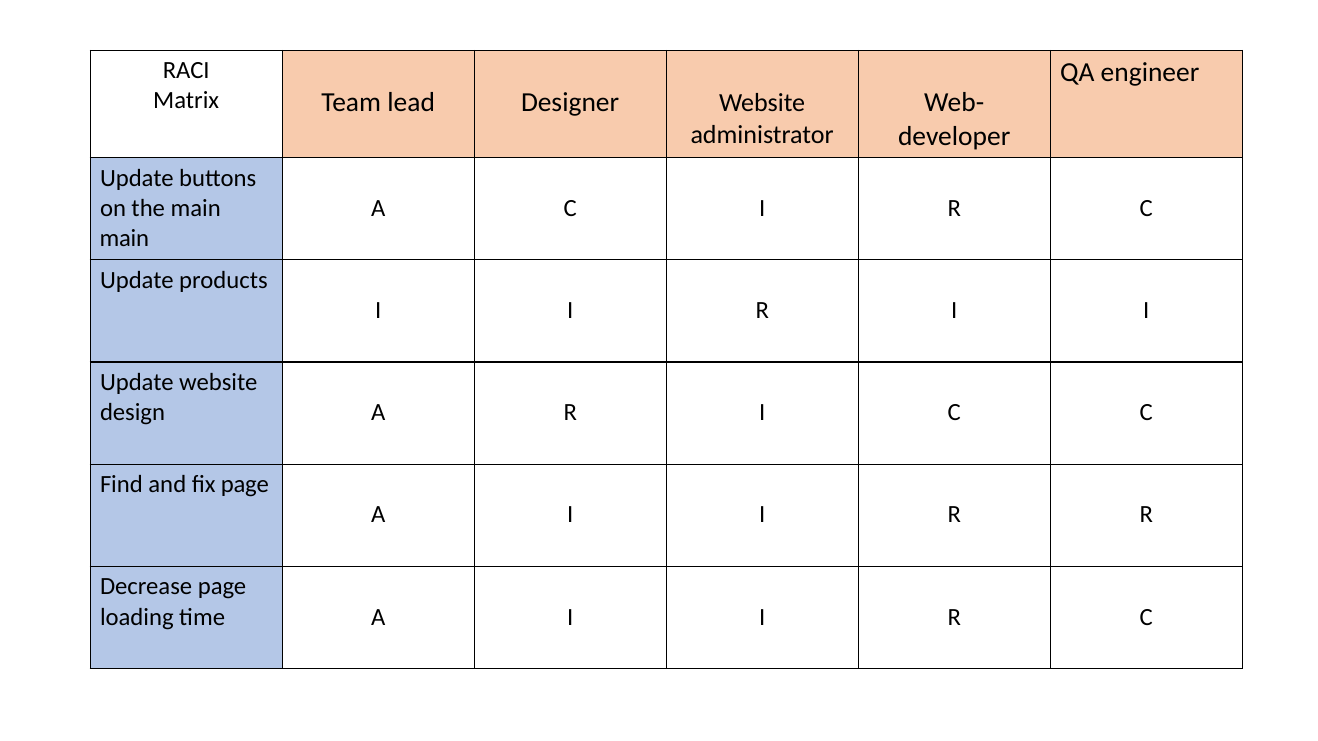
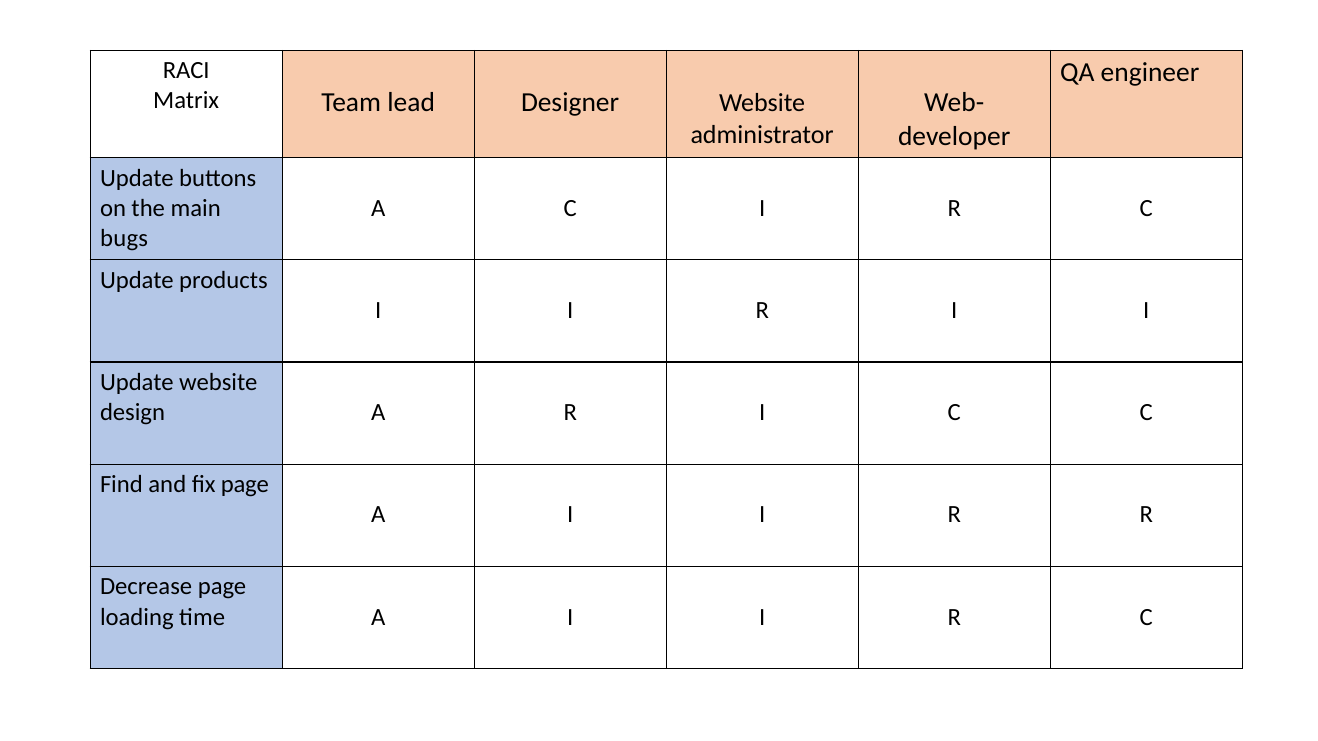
main: main -> bugs (124, 238)
